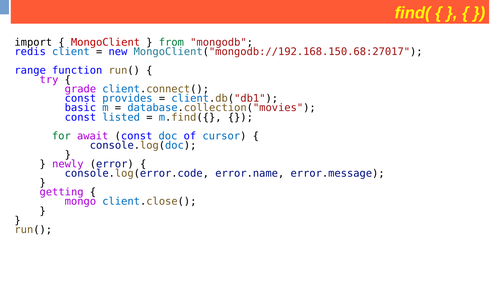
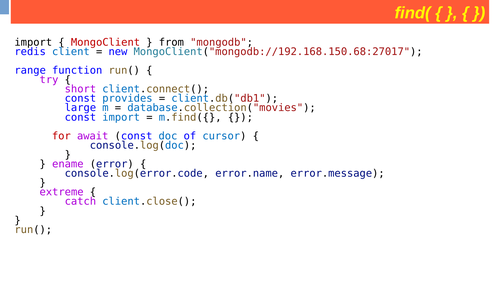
from colour: green -> black (171, 42)
grade: grade -> short (80, 89)
basic: basic -> large (80, 108)
const listed: listed -> import (121, 117)
for colour: green -> red (61, 136)
newly: newly -> ename (68, 164)
getting: getting -> extreme (62, 192)
mongo: mongo -> catch (80, 202)
